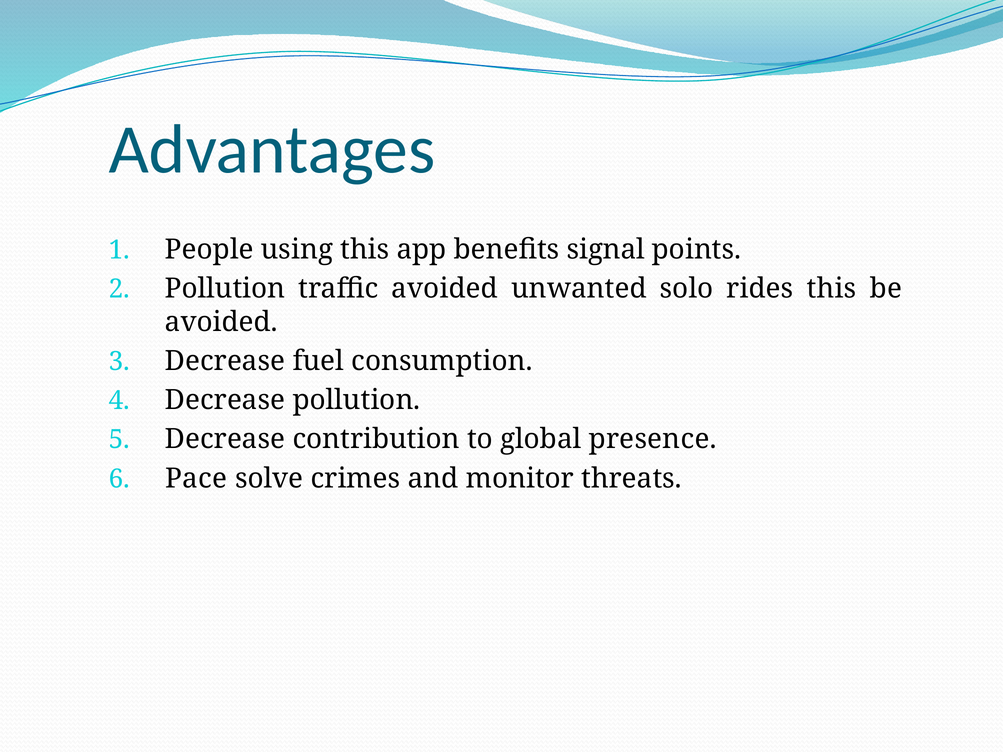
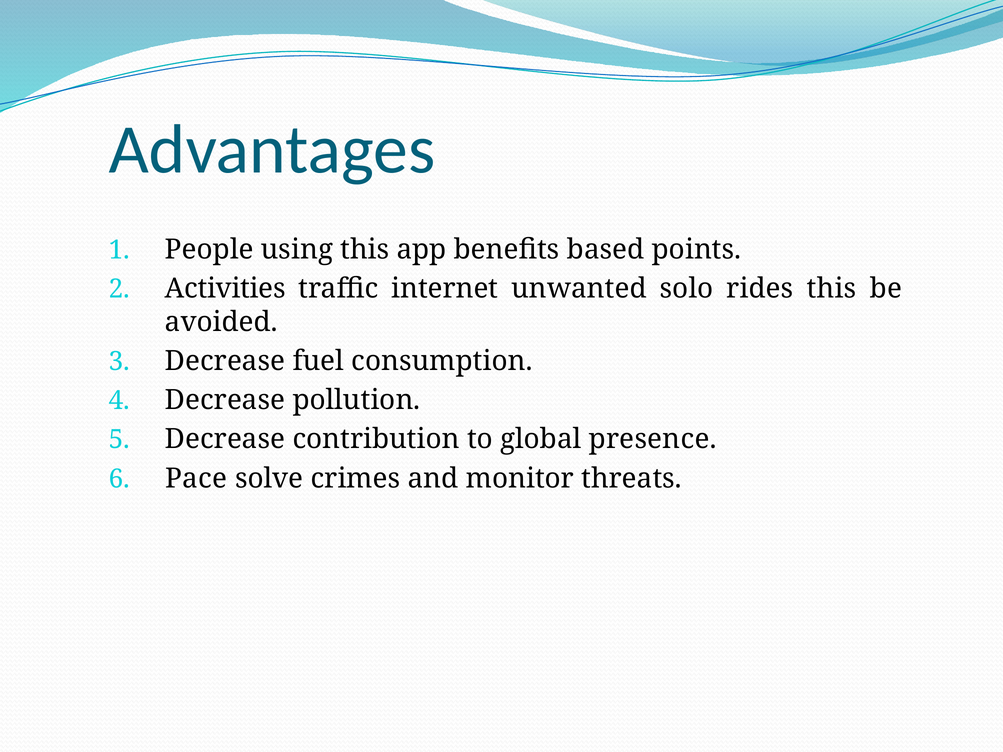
signal: signal -> based (606, 250)
Pollution: Pollution -> Activities (225, 289)
traffic avoided: avoided -> internet (445, 289)
